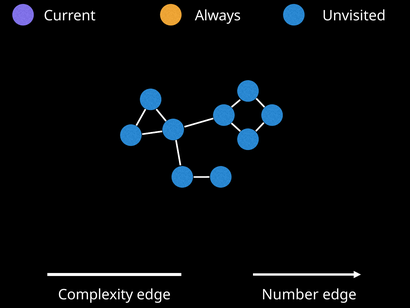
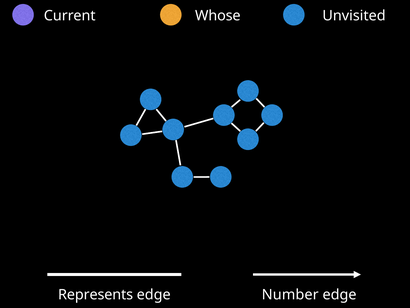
Always: Always -> Whose (218, 16)
Complexity: Complexity -> Represents (96, 294)
